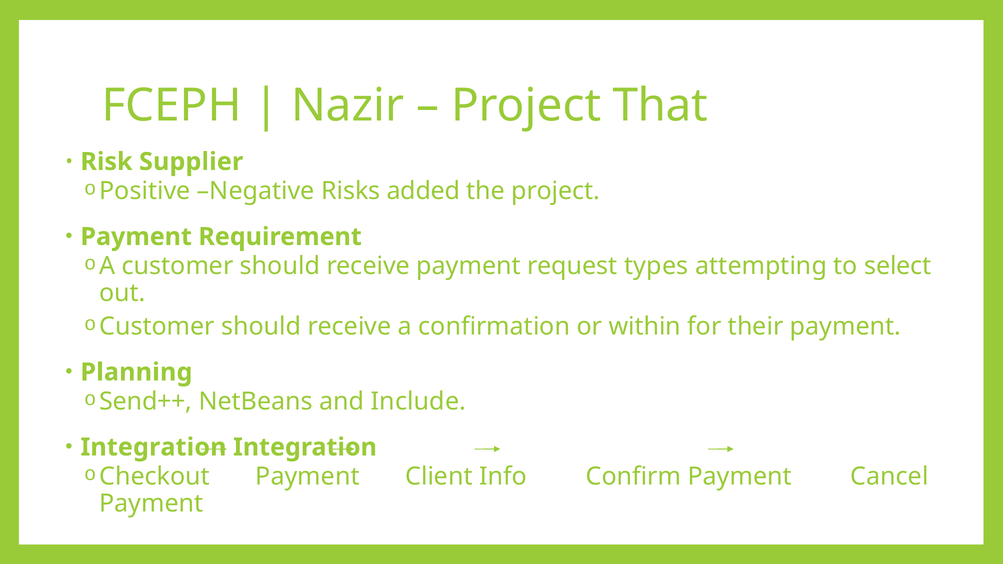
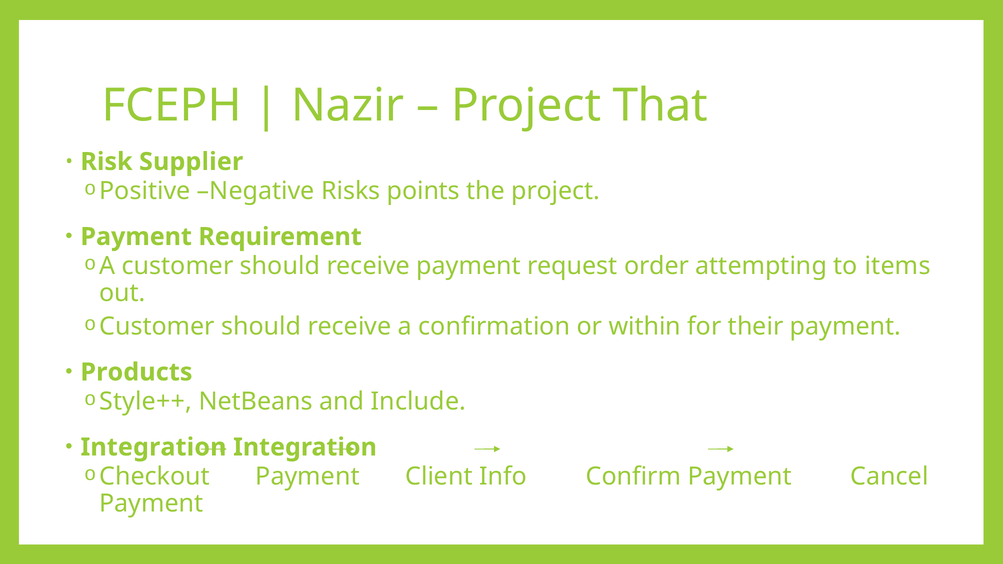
added: added -> points (423, 191)
types: types -> order (656, 266)
select: select -> items (898, 266)
Planning: Planning -> Products (136, 372)
Send++: Send++ -> Style++ (146, 401)
